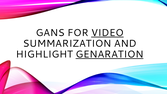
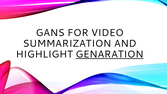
VIDEO underline: present -> none (107, 33)
